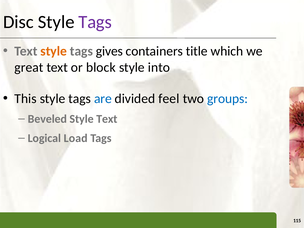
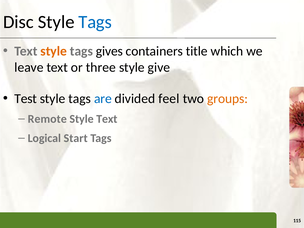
Tags colour: purple -> blue (95, 22)
great: great -> leave (29, 67)
block: block -> three (101, 67)
into: into -> give (159, 67)
This: This -> Test (26, 99)
groups colour: blue -> orange (228, 99)
Beveled: Beveled -> Remote (47, 119)
Load: Load -> Start (76, 138)
